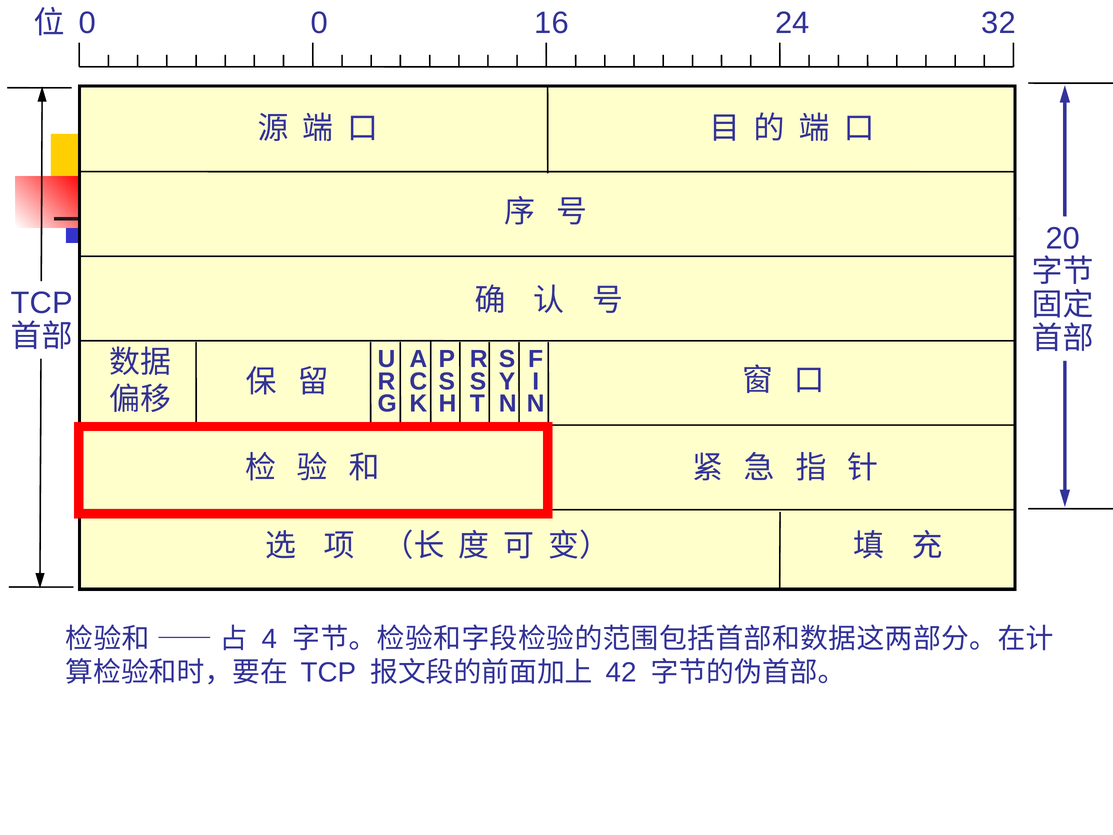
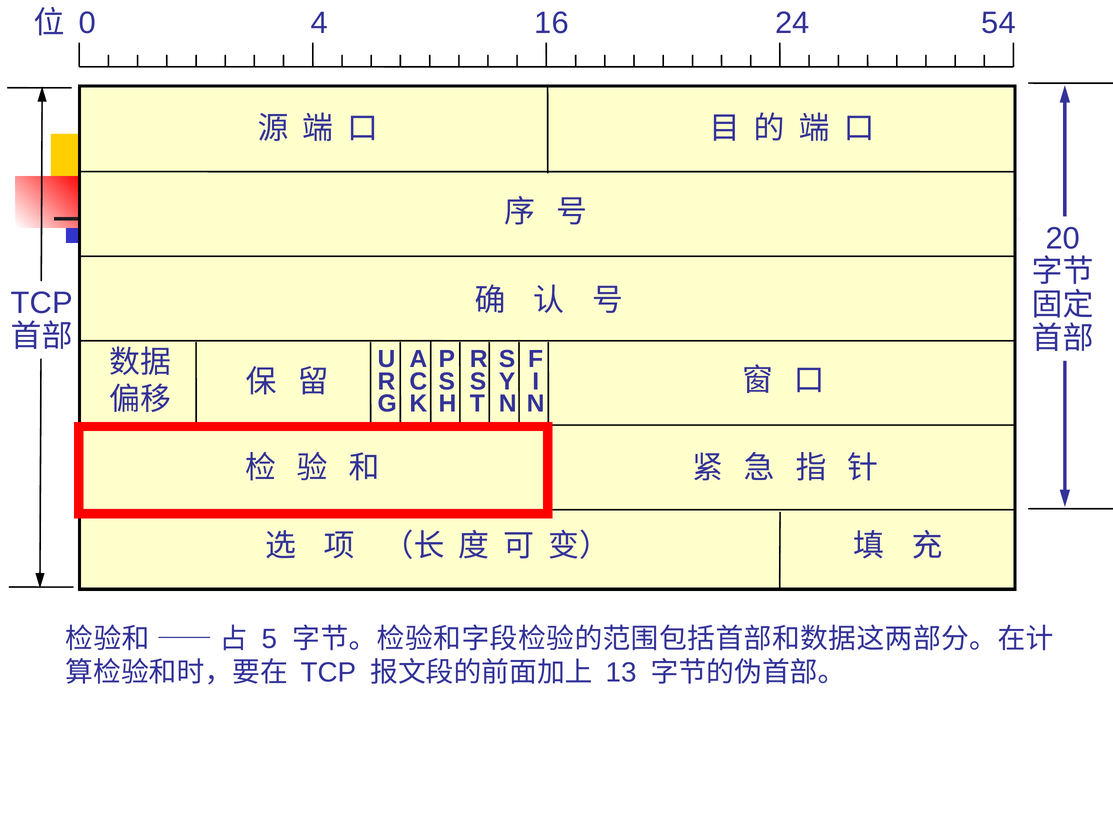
0 0: 0 -> 4 (319, 23)
32: 32 -> 54 (999, 23)
4: 4 -> 5 (269, 639)
42: 42 -> 13 (621, 673)
